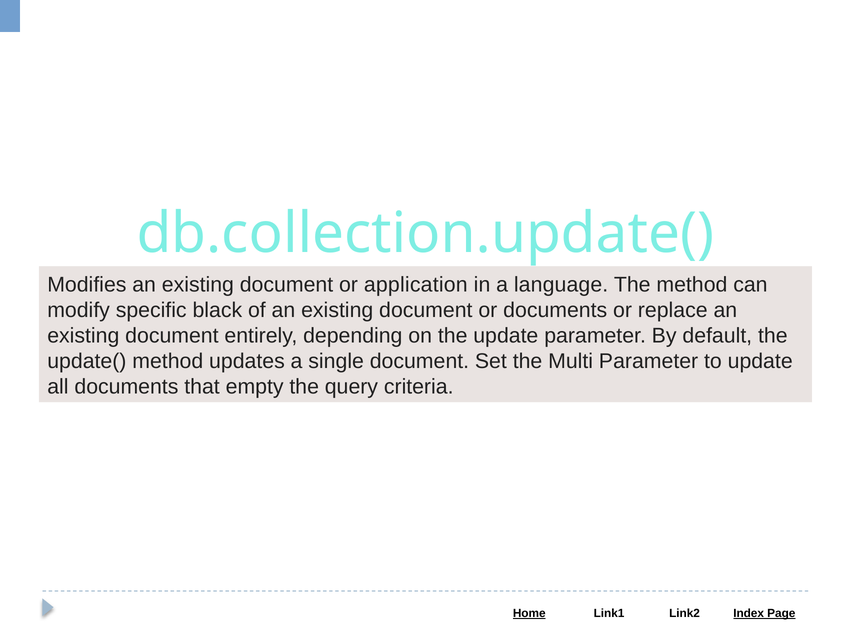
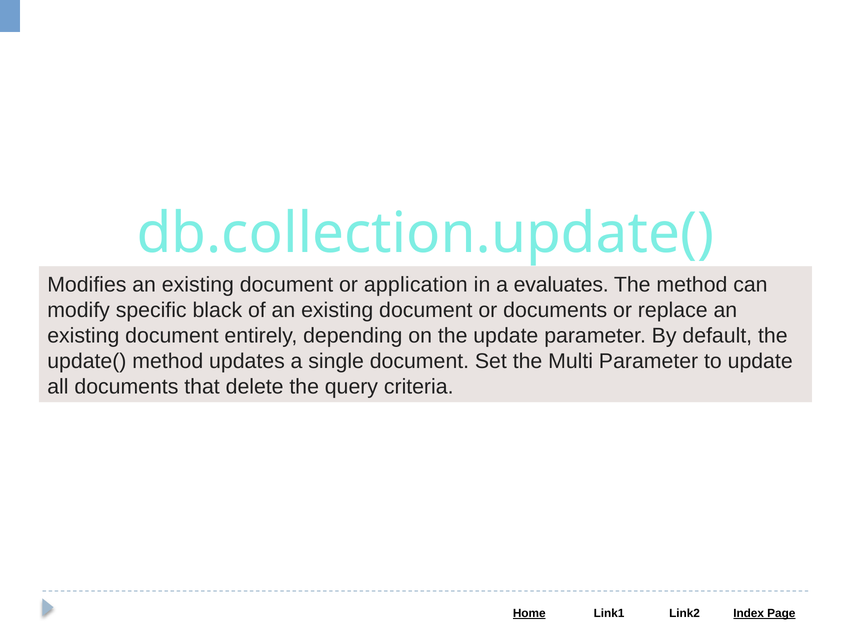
language: language -> evaluates (561, 285)
empty: empty -> delete (255, 387)
